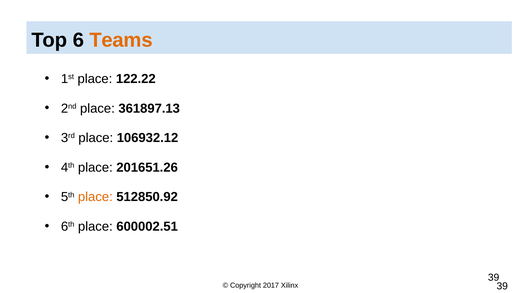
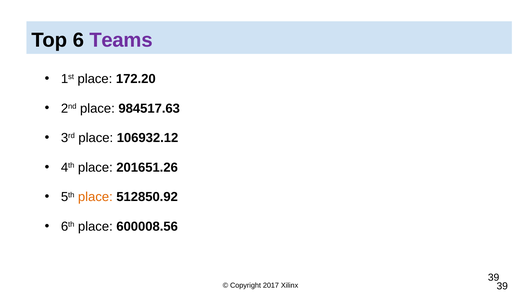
Teams colour: orange -> purple (121, 40)
122.22: 122.22 -> 172.20 (136, 79)
361897.13: 361897.13 -> 984517.63 (149, 108)
600002.51: 600002.51 -> 600008.56 (147, 227)
